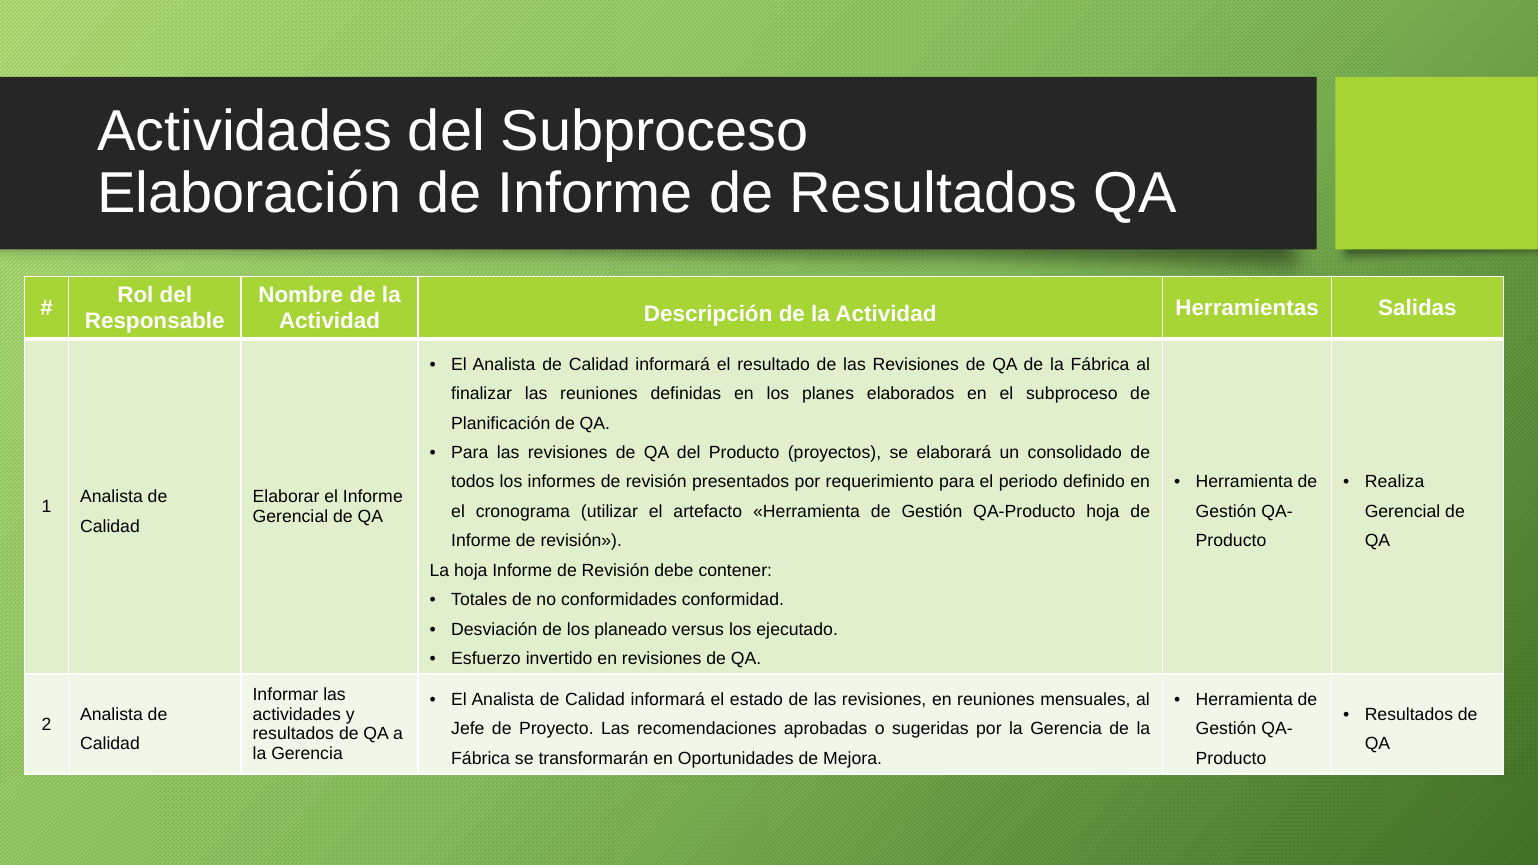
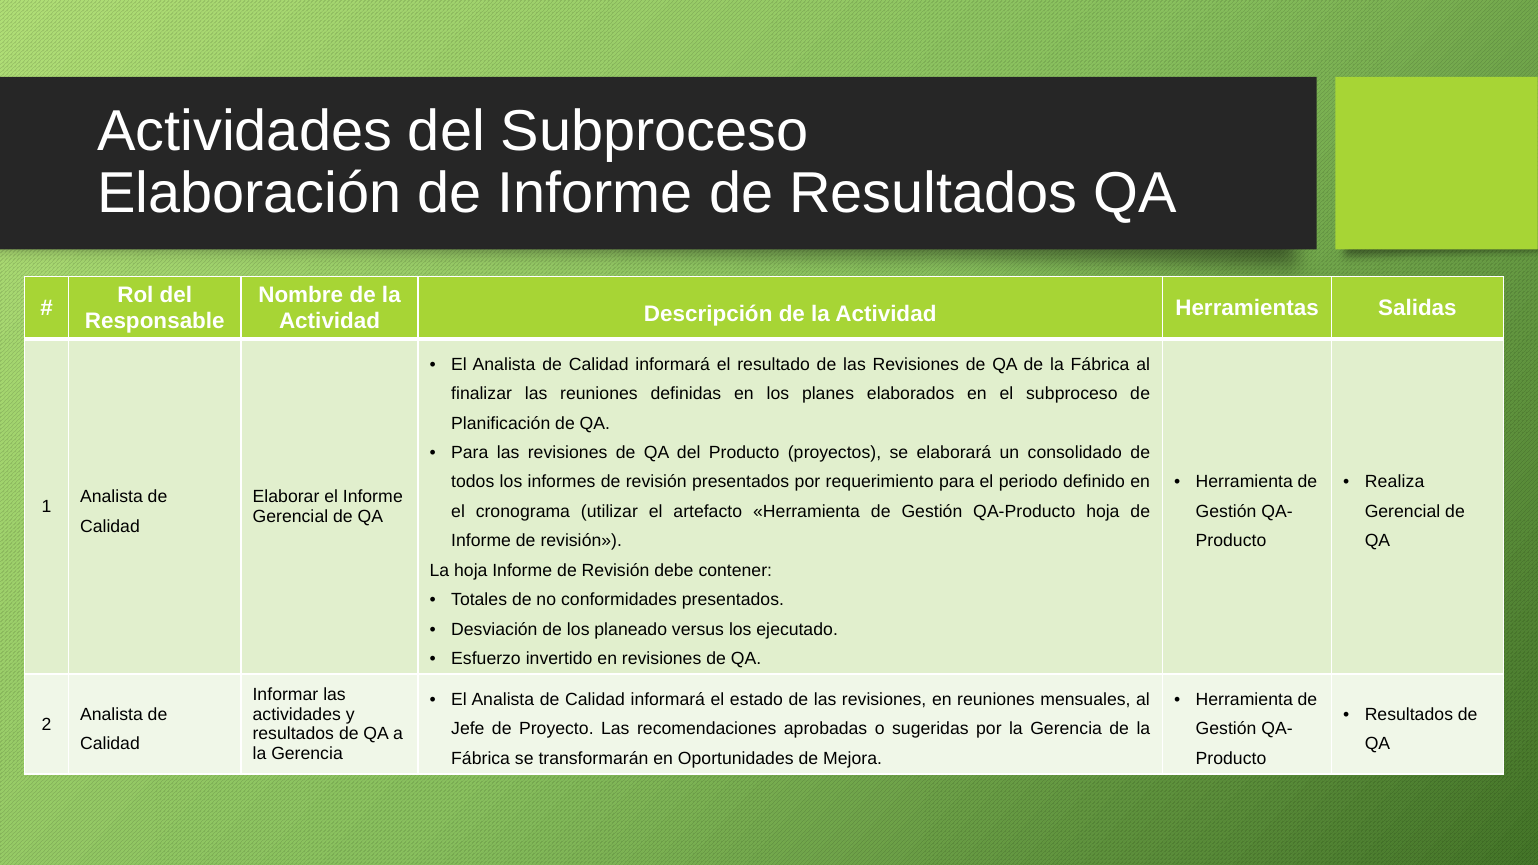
conformidades conformidad: conformidad -> presentados (733, 600)
